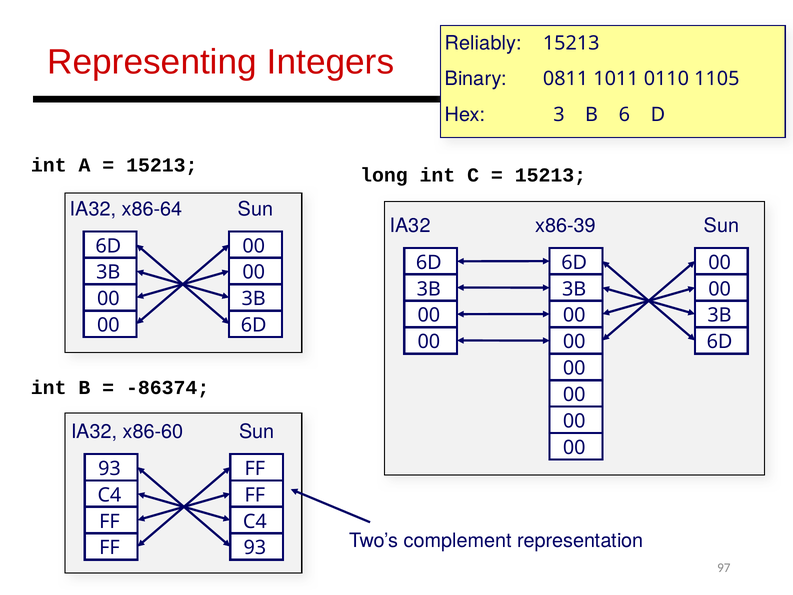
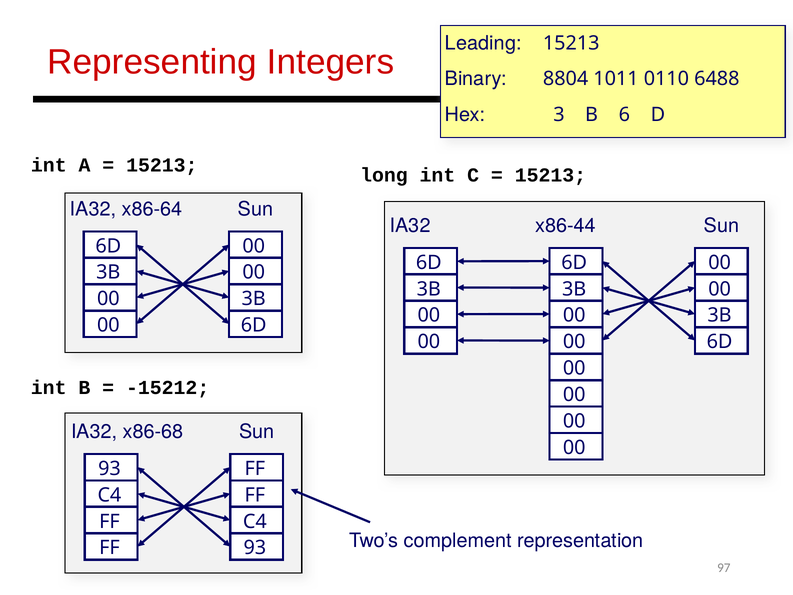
Reliably: Reliably -> Leading (483, 43)
0811: 0811 -> 8804 (566, 79)
1105: 1105 -> 6488 (717, 79)
x86-39: x86-39 -> x86-44 (565, 226)
-86374: -86374 -> -15212 (168, 388)
x86-60: x86-60 -> x86-68 (153, 432)
